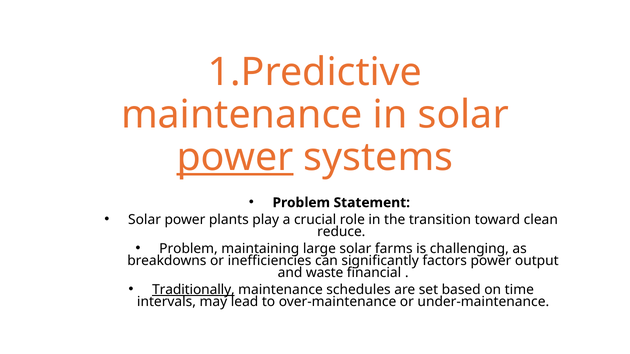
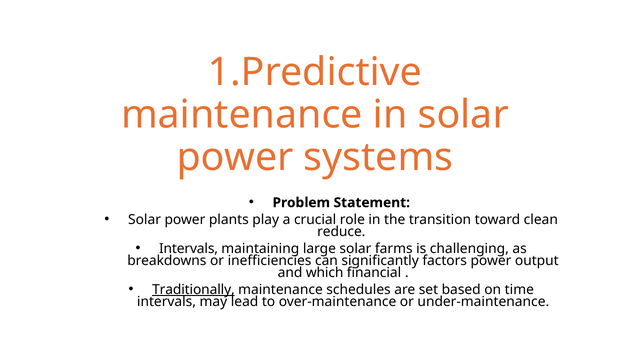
power underline: present -> none (235, 157)
Problem: Problem -> Intervals (189, 249)
waste: waste -> which (325, 273)
